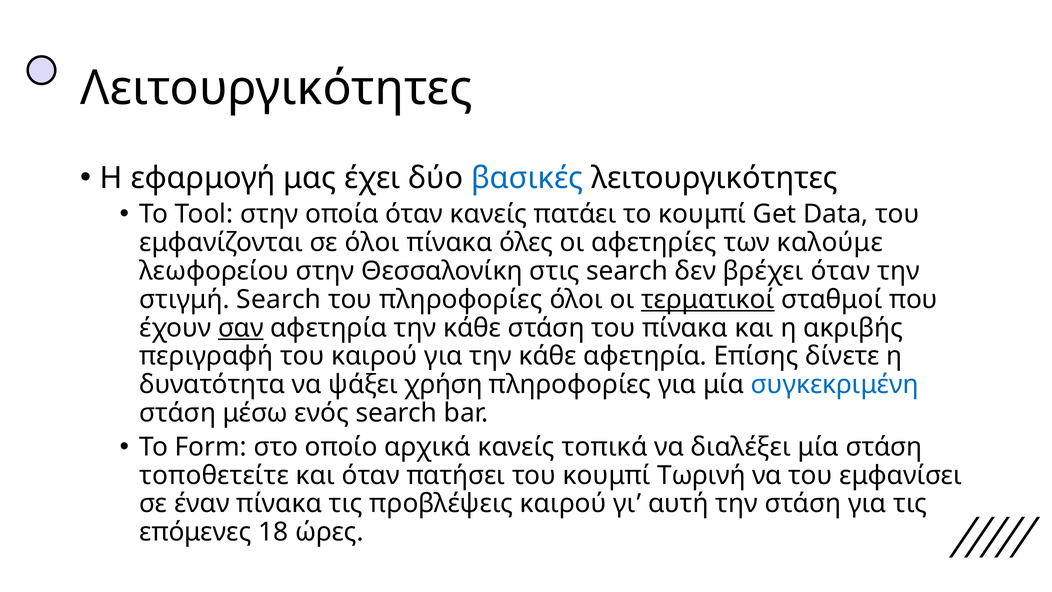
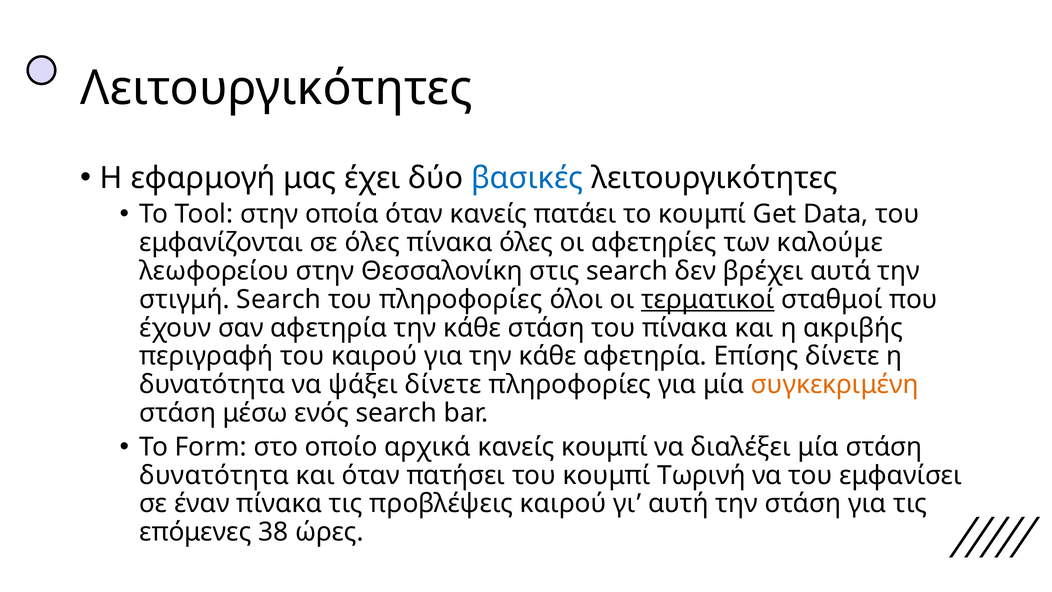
σε όλοι: όλοι -> όλες (372, 243)
βρέχει όταν: όταν -> αυτά (841, 271)
σαν underline: present -> none (241, 328)
ψάξει χρήση: χρήση -> δίνετε (443, 384)
συγκεκριμένη colour: blue -> orange (835, 384)
κανείς τοπικά: τοπικά -> κουμπί (605, 447)
τοποθετείτε: τοποθετείτε -> δυνατότητα (214, 475)
18: 18 -> 38 (273, 532)
